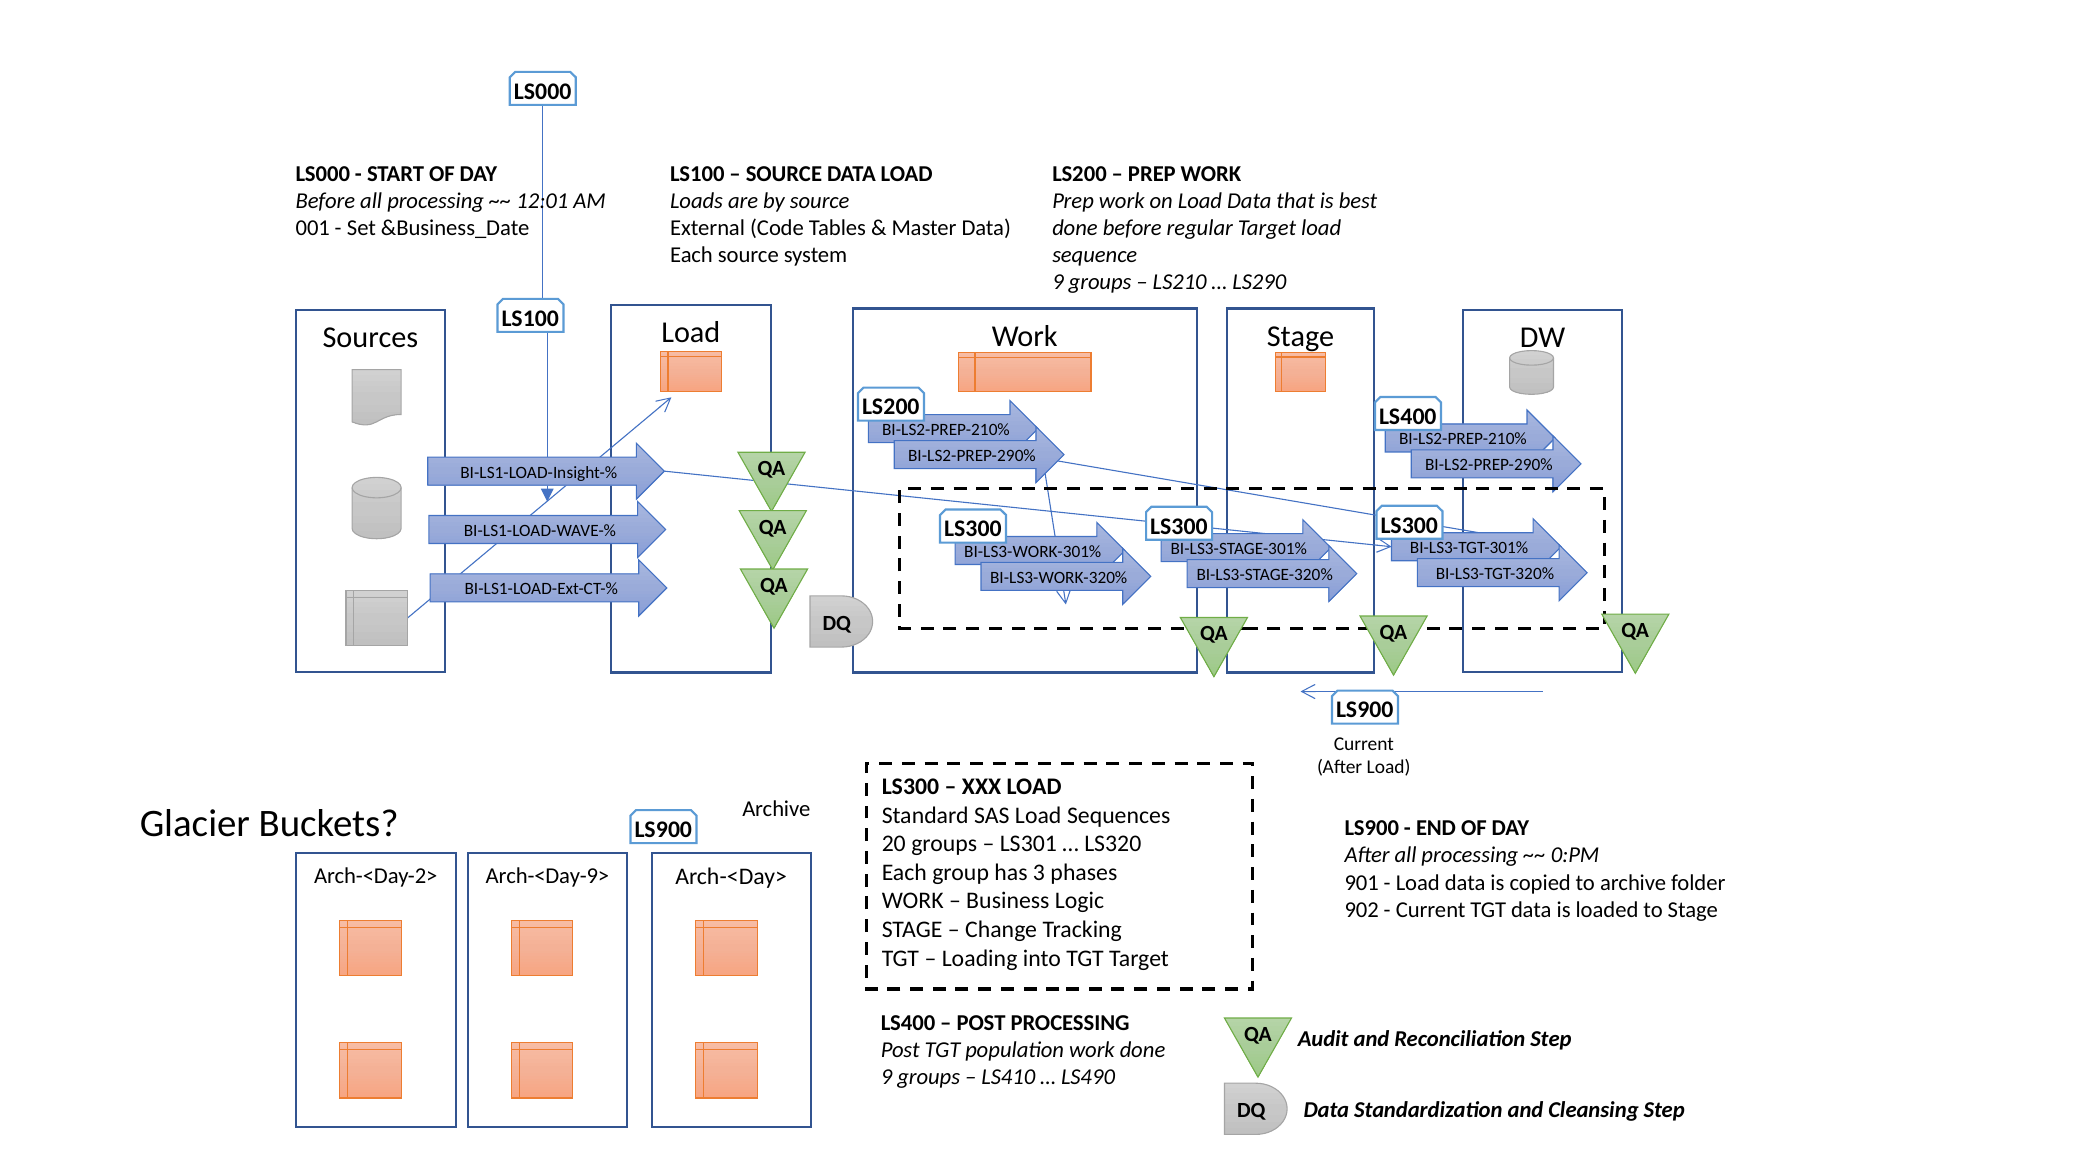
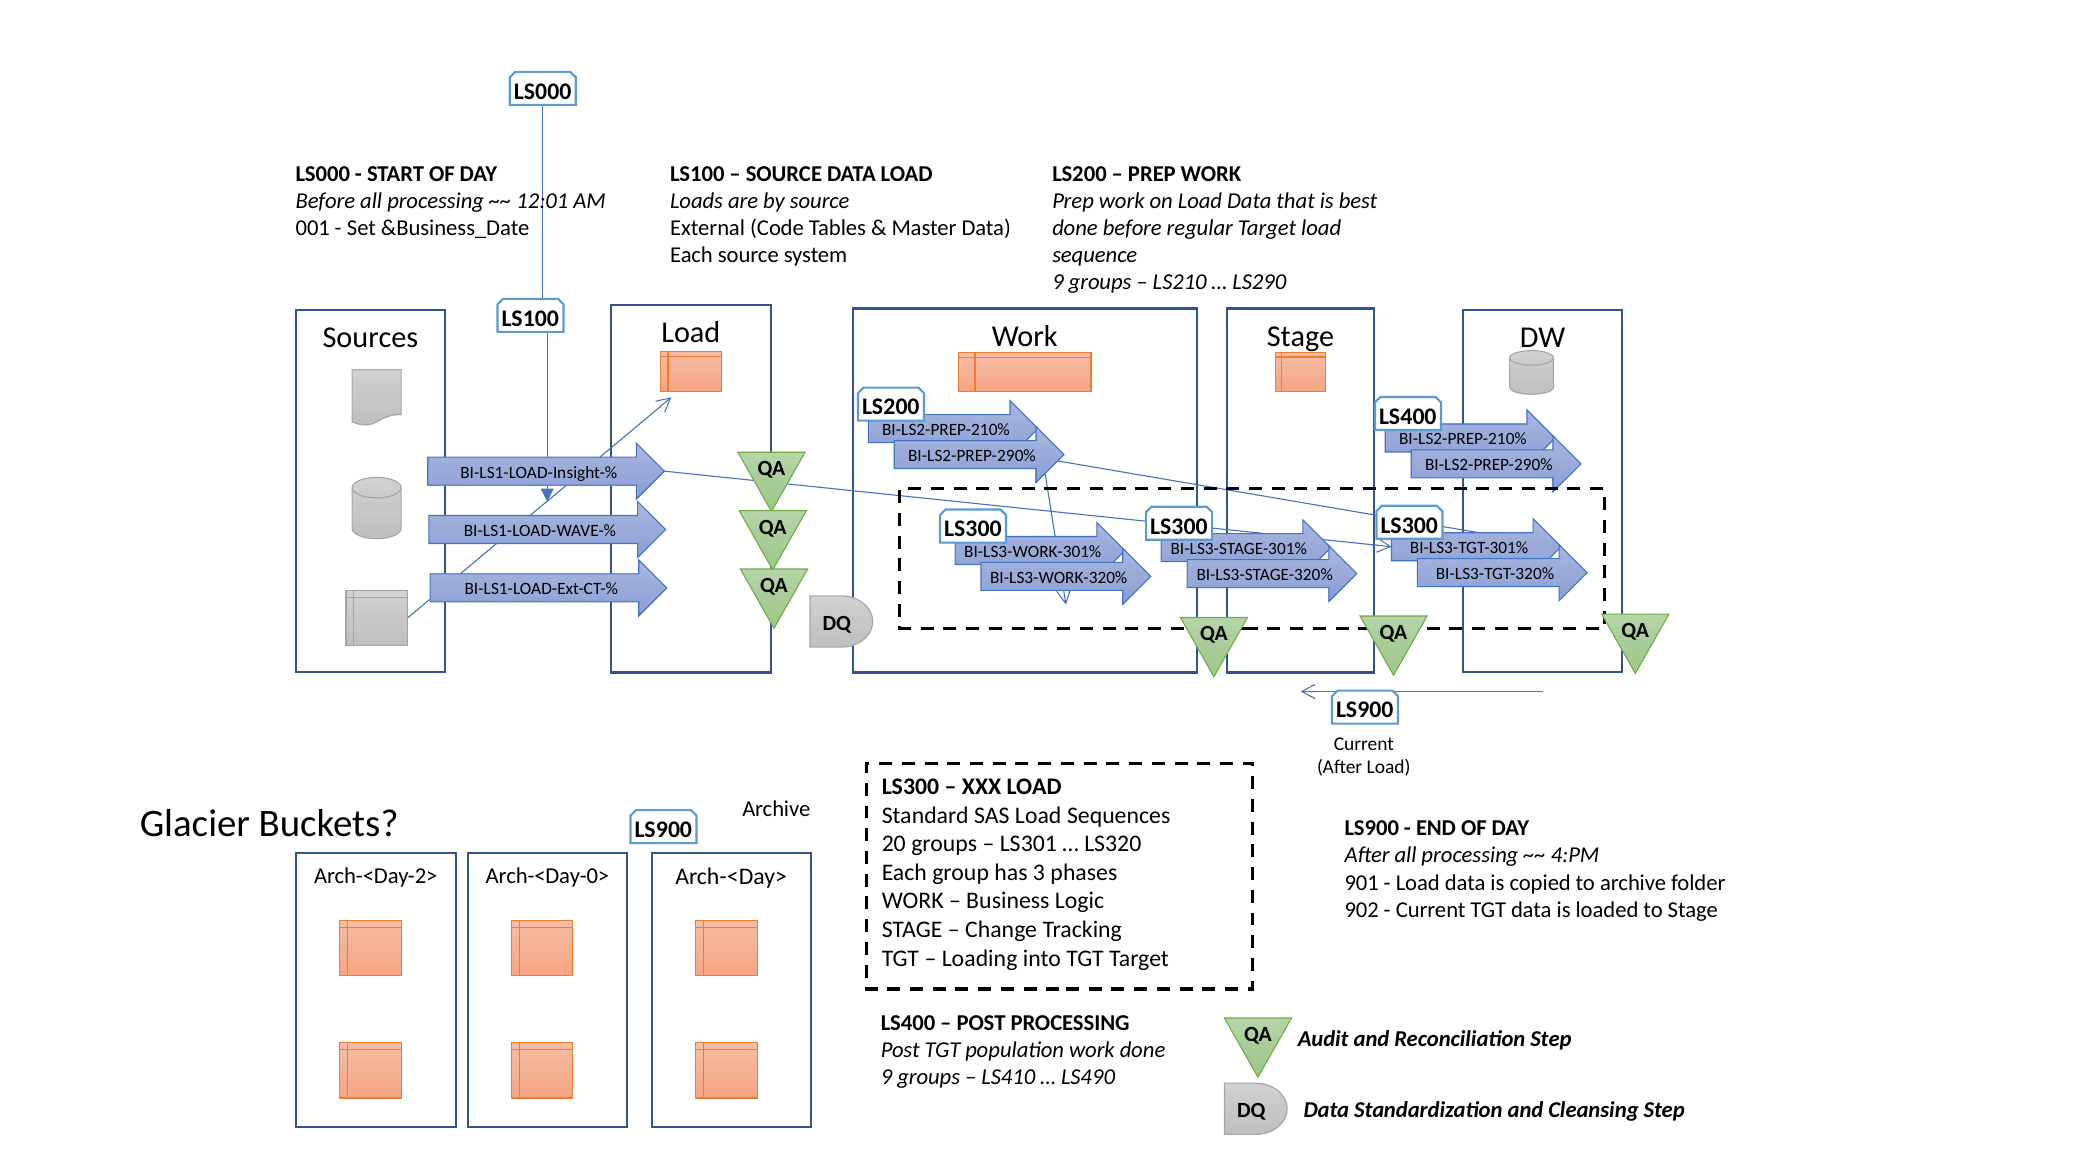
0:PM: 0:PM -> 4:PM (1575, 855)
Arch-<Day-9>: Arch-<Day-9> -> Arch-<Day-0> (548, 876)
